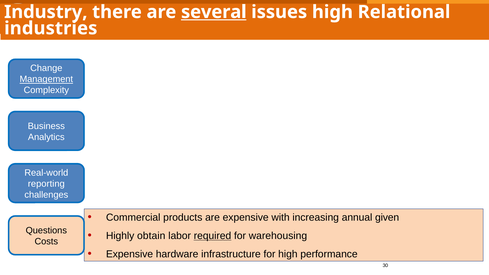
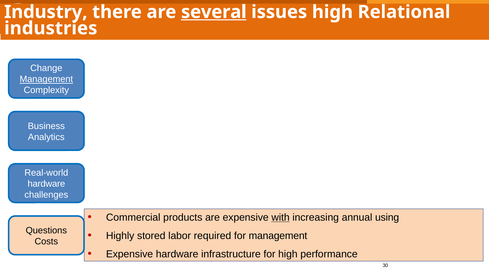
reporting: reporting -> hardware (46, 184)
with underline: none -> present (281, 217)
given: given -> using (387, 217)
obtain: obtain -> stored (151, 236)
required underline: present -> none (213, 236)
for warehousing: warehousing -> management (278, 236)
